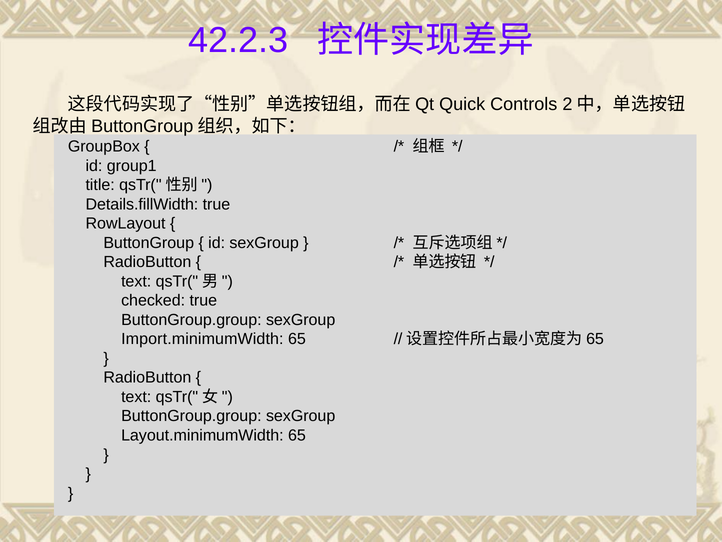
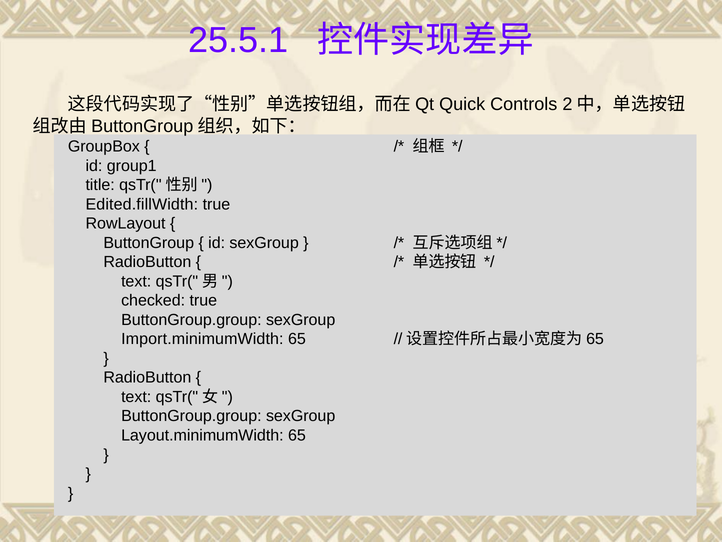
42.2.3: 42.2.3 -> 25.5.1 (238, 40)
Details.fillWidth: Details.fillWidth -> Edited.fillWidth (142, 204)
